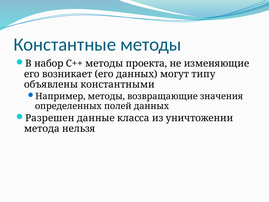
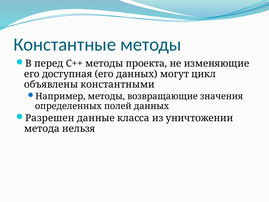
набор: набор -> перед (49, 63)
возникает: возникает -> доступная (67, 74)
типу: типу -> цикл (204, 74)
